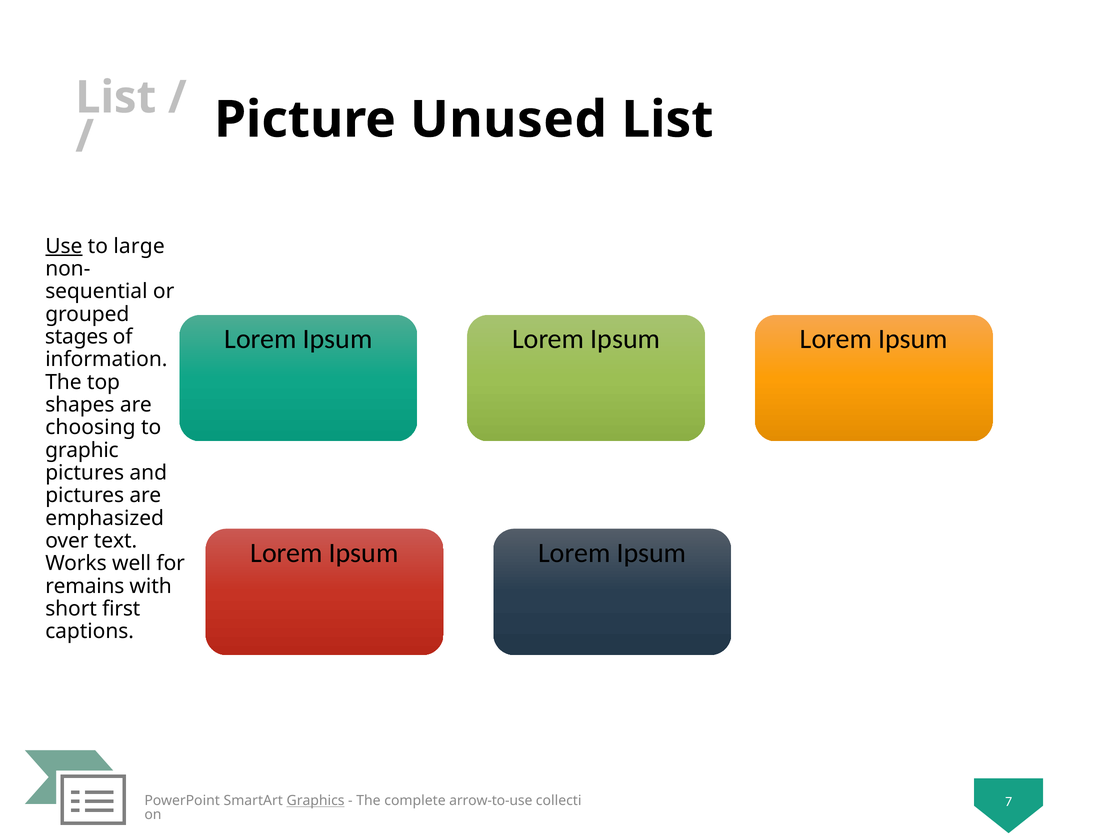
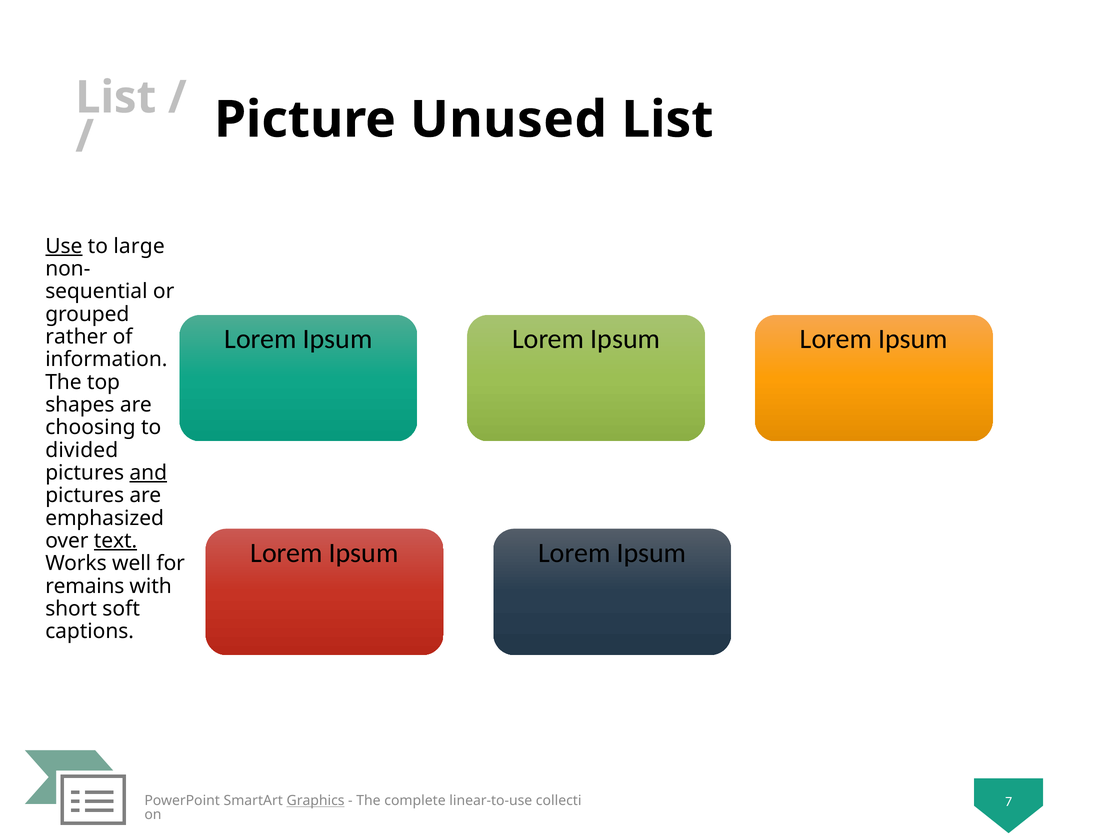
stages: stages -> rather (76, 337)
graphic: graphic -> divided (82, 450)
and underline: none -> present (148, 473)
text underline: none -> present (116, 541)
first: first -> soft (121, 609)
arrow-to-use: arrow-to-use -> linear-to-use (491, 801)
